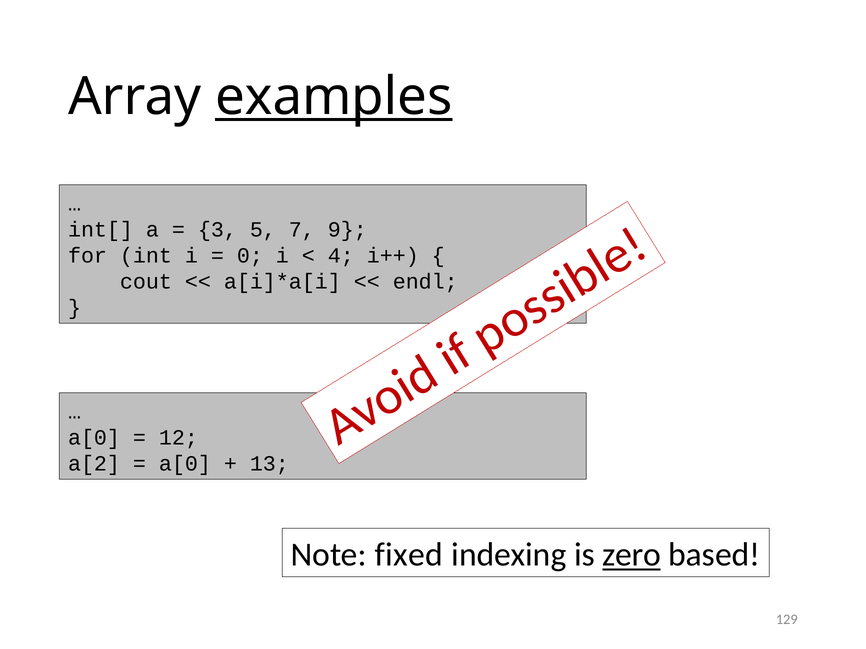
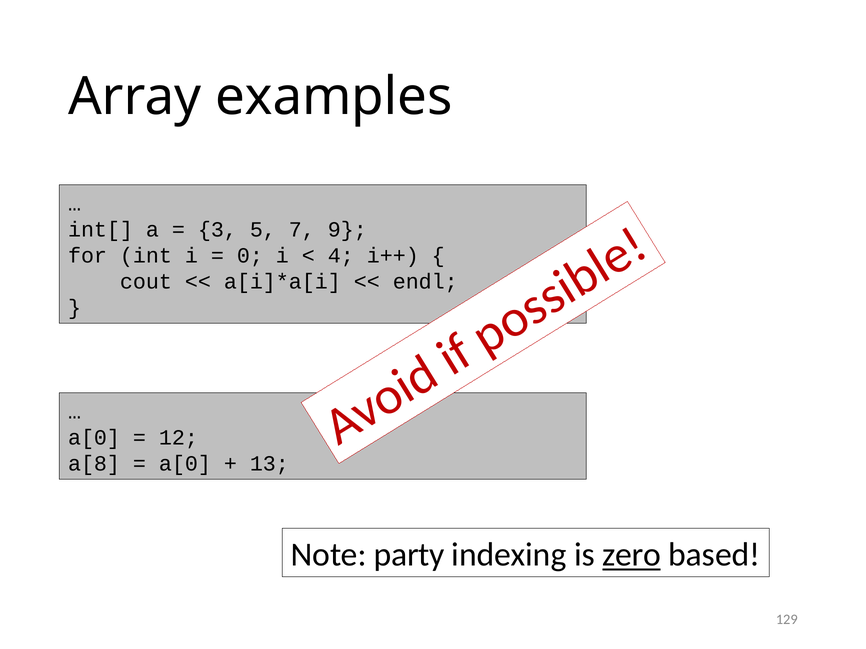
examples underline: present -> none (334, 97)
a[2: a[2 -> a[8 (94, 464)
fixed: fixed -> party (409, 555)
